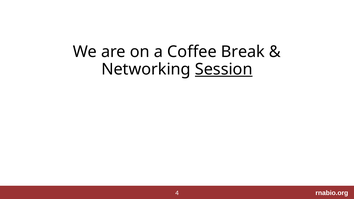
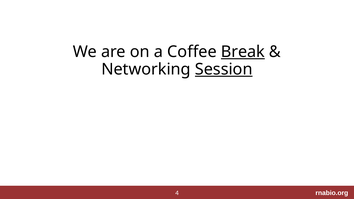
Break underline: none -> present (243, 52)
